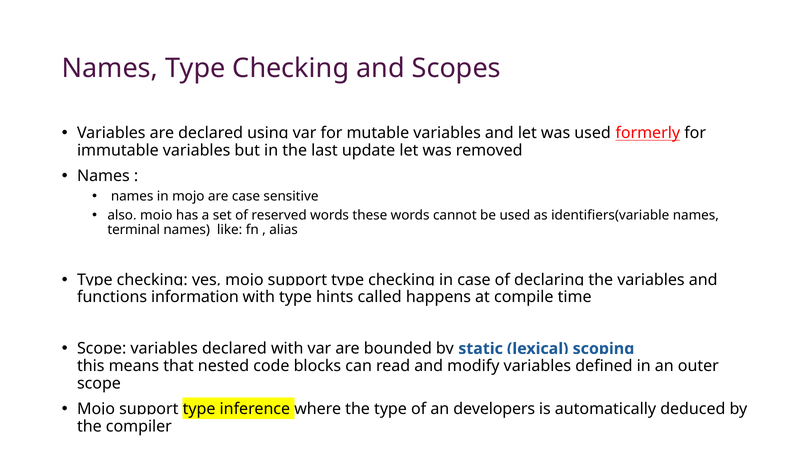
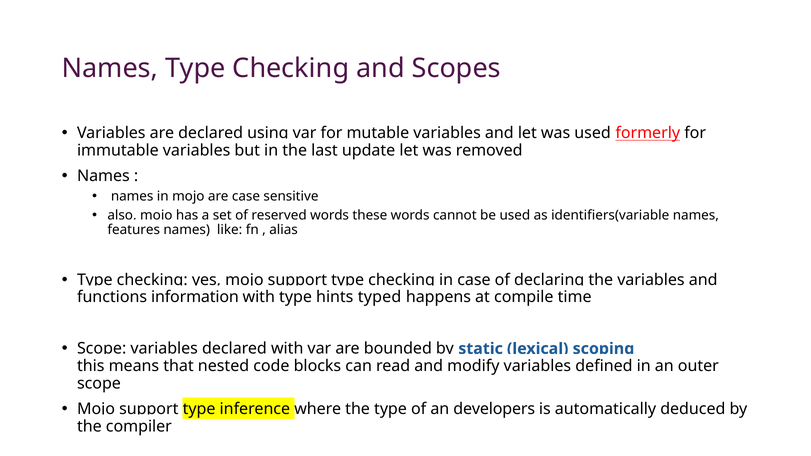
terminal: terminal -> features (134, 230)
called: called -> typed (380, 297)
